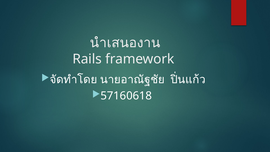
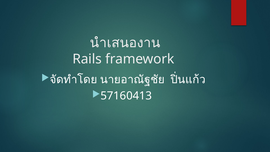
57160618: 57160618 -> 57160413 (126, 96)
